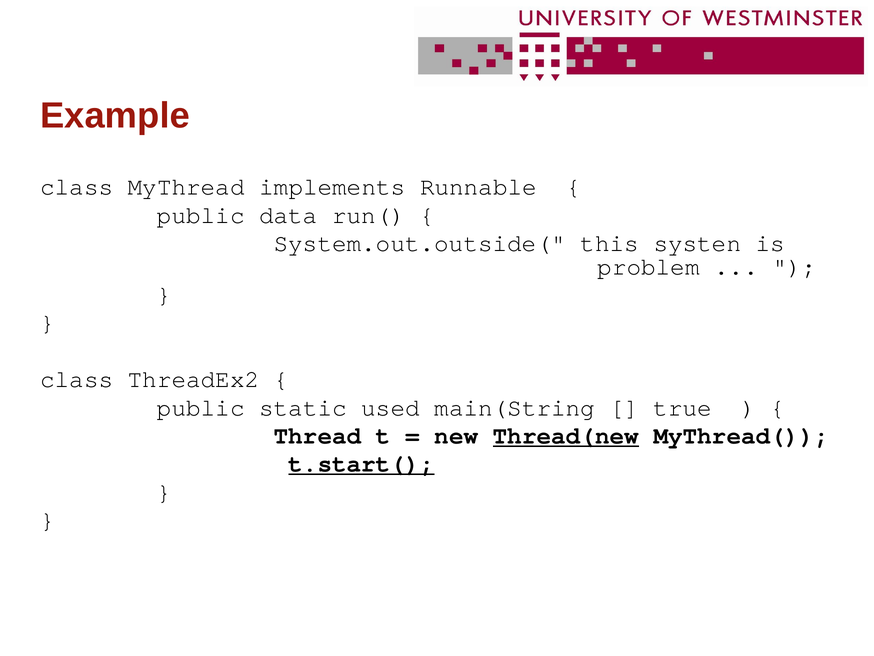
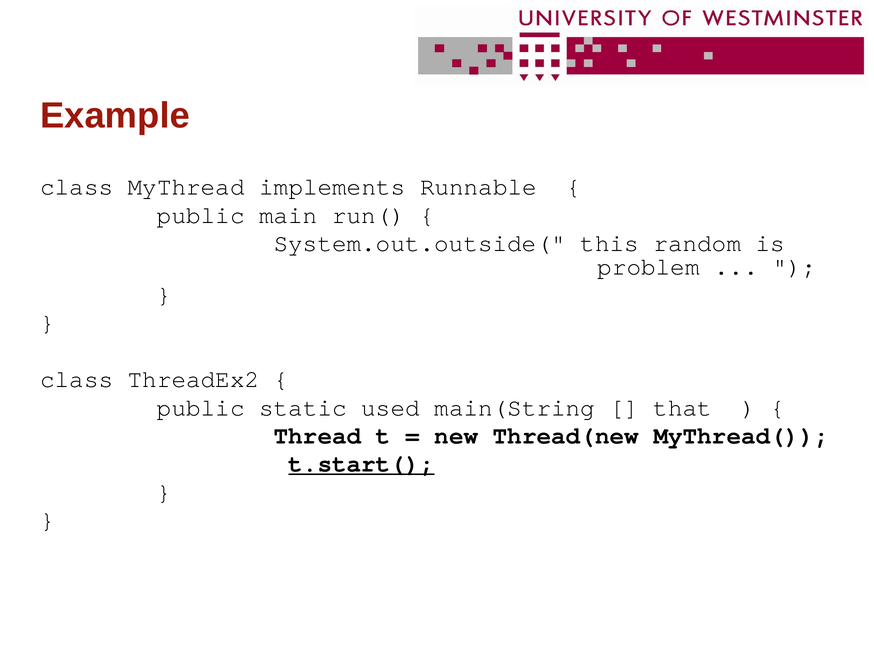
data: data -> main (288, 215)
systen: systen -> random (697, 243)
true: true -> that (683, 407)
Thread(new underline: present -> none (566, 435)
